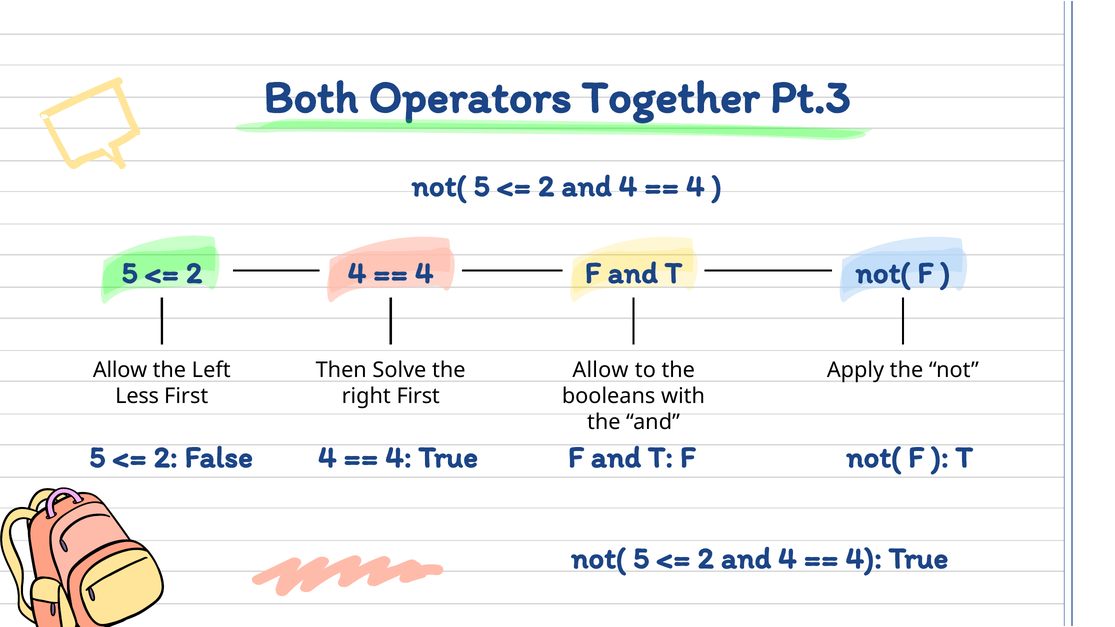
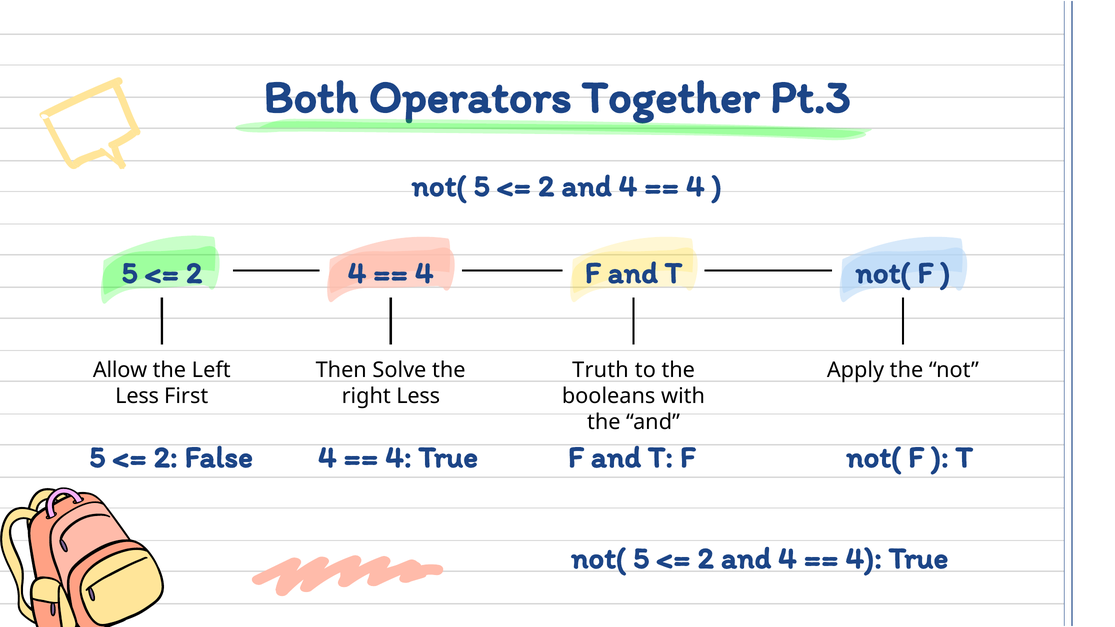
Allow: Allow -> Truth (600, 370)
right First: First -> Less (418, 396)
